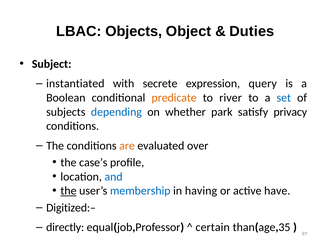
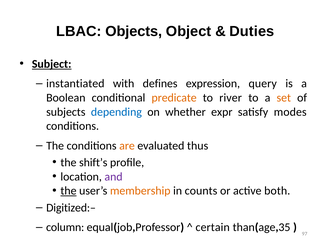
Subject underline: none -> present (52, 64)
secrete: secrete -> defines (160, 84)
set colour: blue -> orange (284, 98)
park: park -> expr (222, 112)
privacy: privacy -> modes (290, 112)
over: over -> thus (198, 146)
case’s: case’s -> shift’s (93, 163)
and colour: blue -> purple (114, 177)
membership colour: blue -> orange (140, 191)
having: having -> counts (201, 191)
have: have -> both (277, 191)
directly: directly -> column (65, 227)
